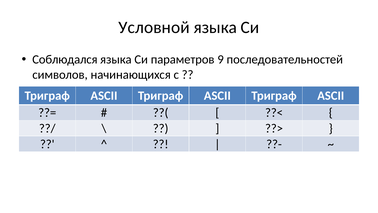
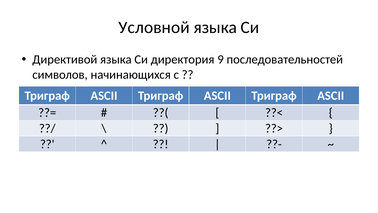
Соблюдался: Соблюдался -> Директивой (65, 59)
параметров: параметров -> директория (183, 59)
